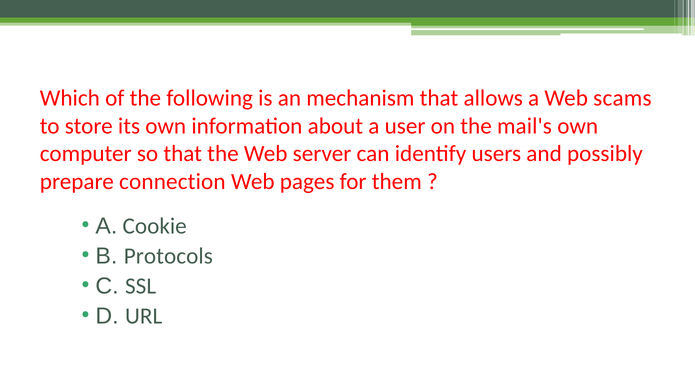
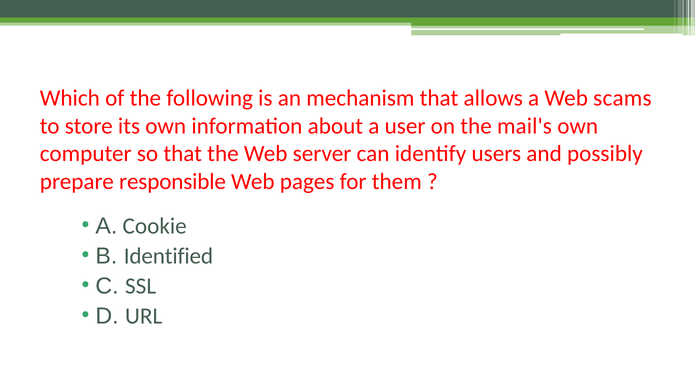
connection: connection -> responsible (173, 182)
Protocols: Protocols -> Identified (168, 256)
